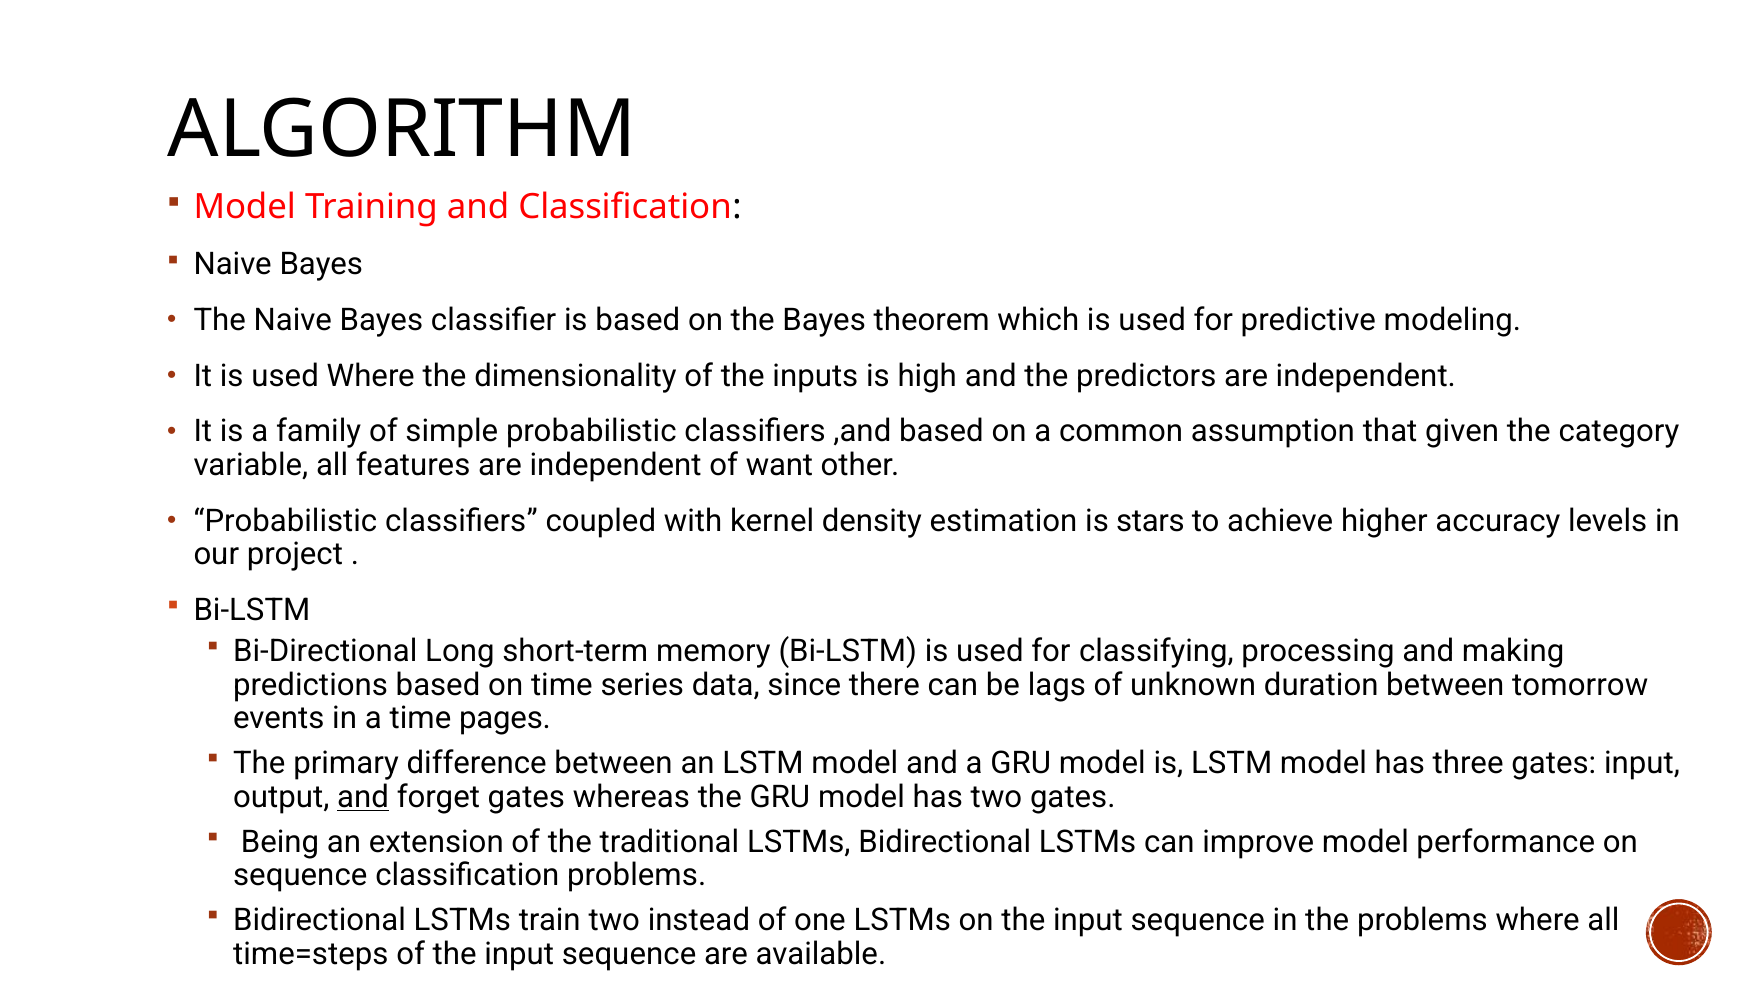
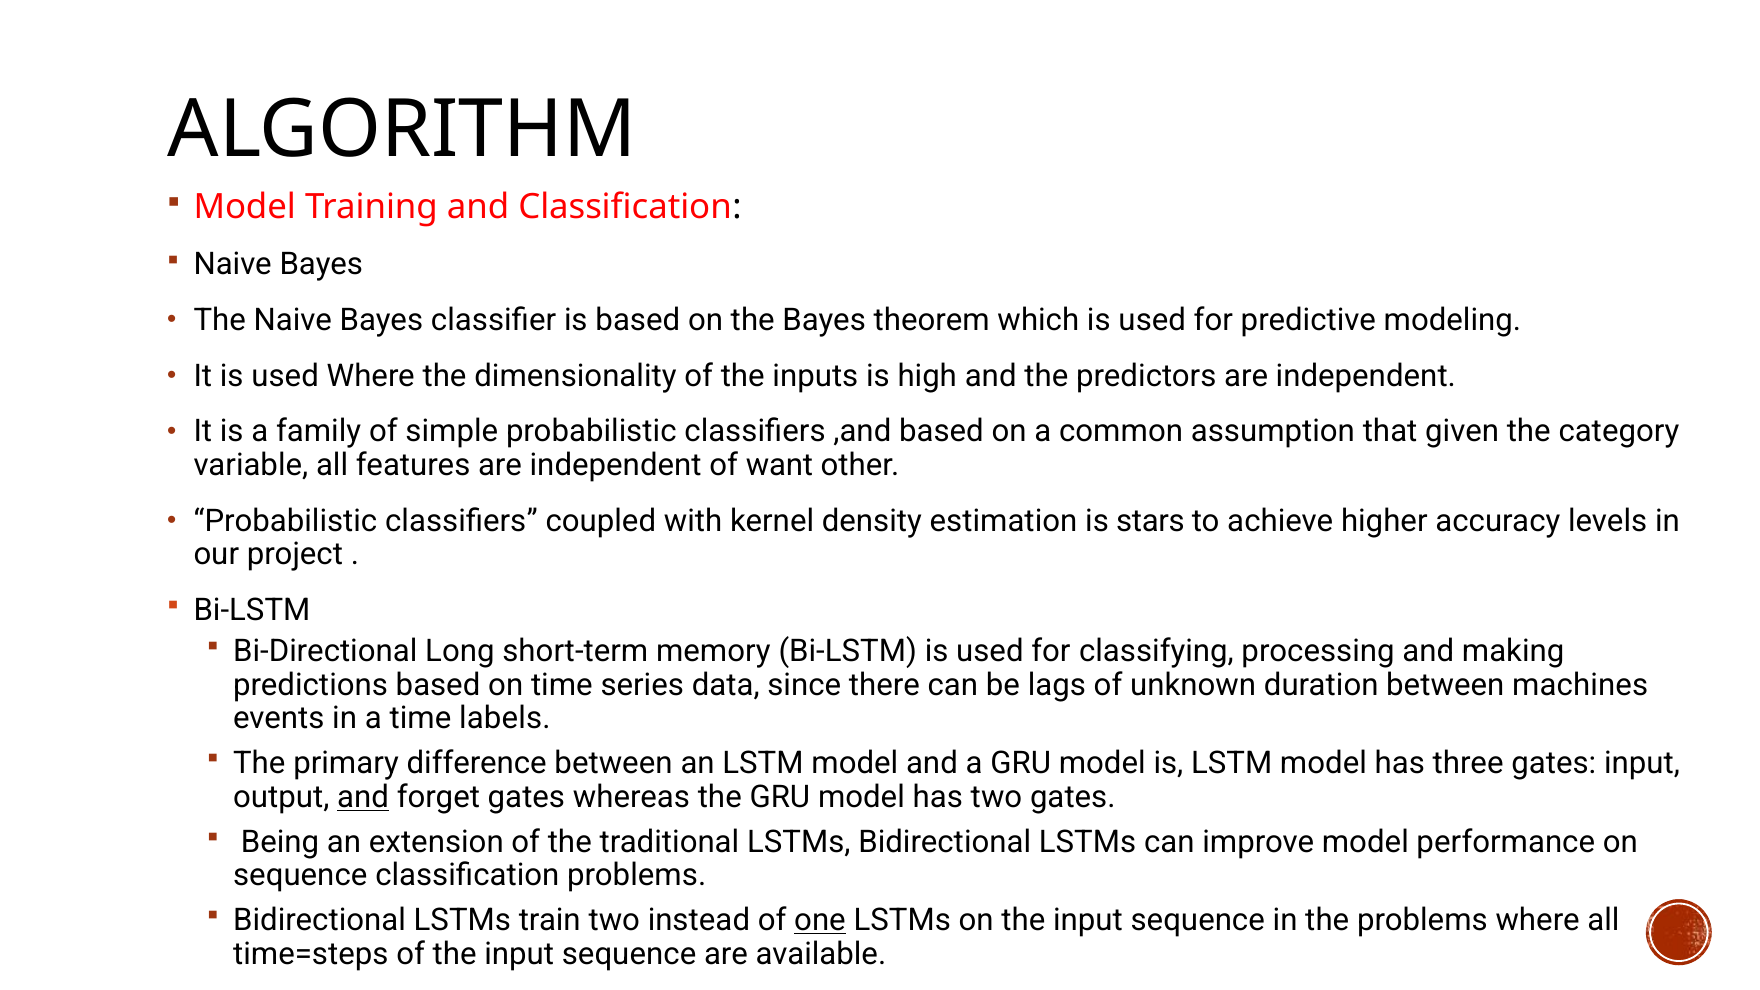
tomorrow: tomorrow -> machines (1580, 685)
pages: pages -> labels (505, 719)
one underline: none -> present (820, 920)
